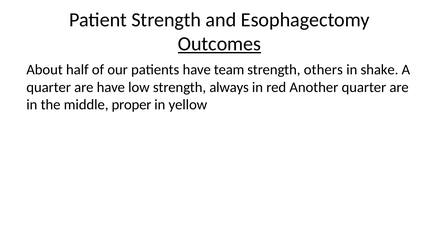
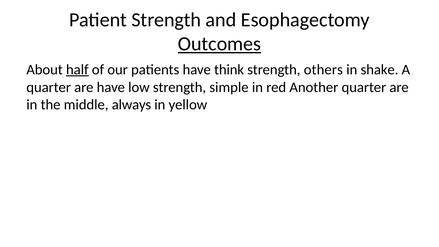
half underline: none -> present (77, 70)
team: team -> think (229, 70)
always: always -> simple (229, 87)
proper: proper -> always (131, 105)
